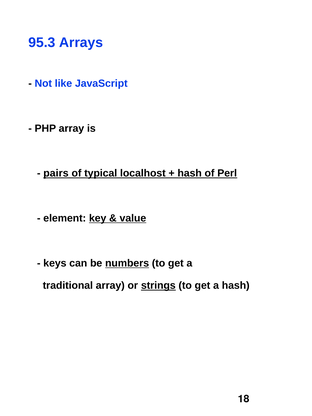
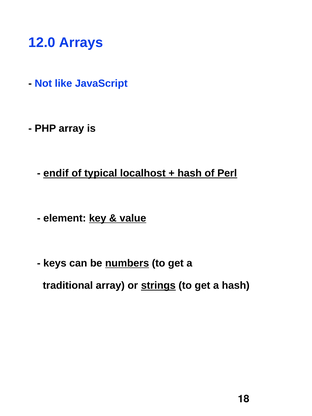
95.3: 95.3 -> 12.0 (42, 43)
pairs: pairs -> endif (56, 173)
